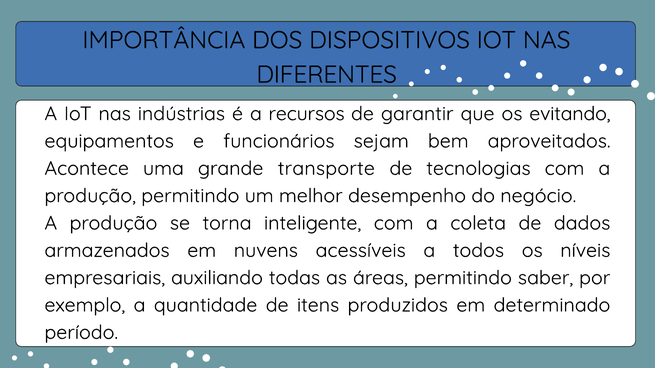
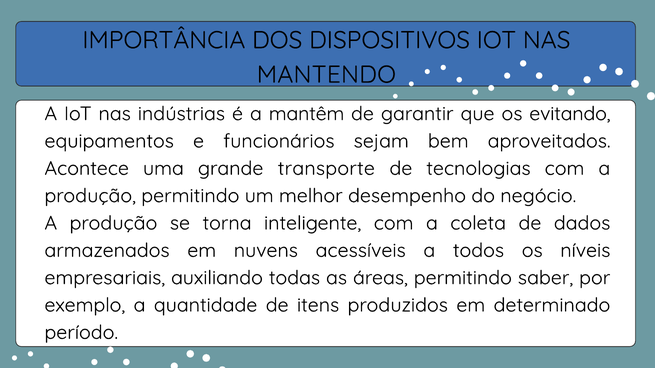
DIFERENTES: DIFERENTES -> MANTENDO (326, 75)
recursos: recursos -> mantêm (307, 114)
